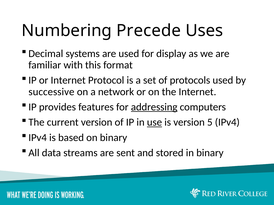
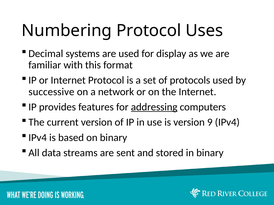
Numbering Precede: Precede -> Protocol (149, 31)
use underline: present -> none (154, 123)
5: 5 -> 9 (210, 123)
